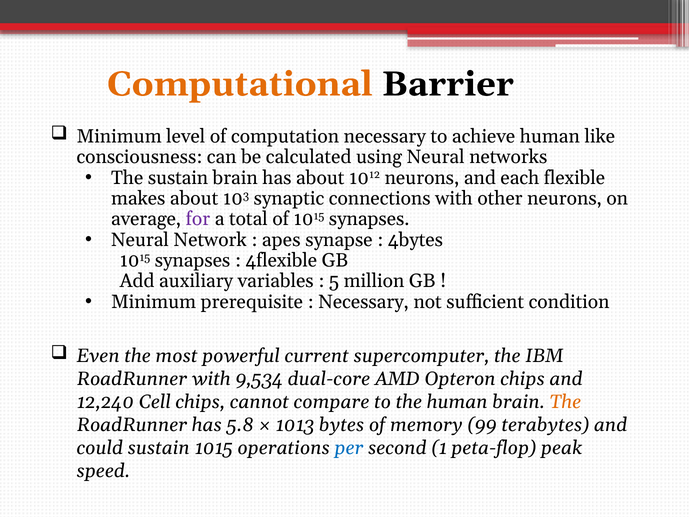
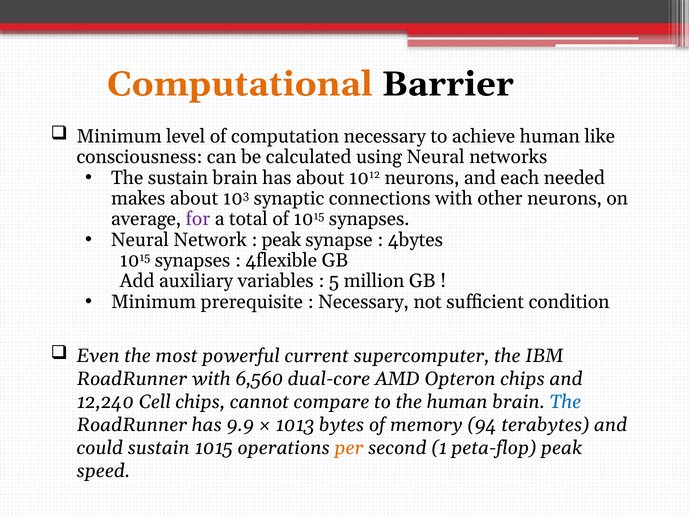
flexible: flexible -> needed (574, 178)
apes: apes -> peak (281, 240)
9,534: 9,534 -> 6,560 (259, 379)
The colour: orange -> blue (565, 402)
5.8: 5.8 -> 9.9 (240, 425)
99: 99 -> 94 (482, 425)
per colour: blue -> orange (349, 448)
